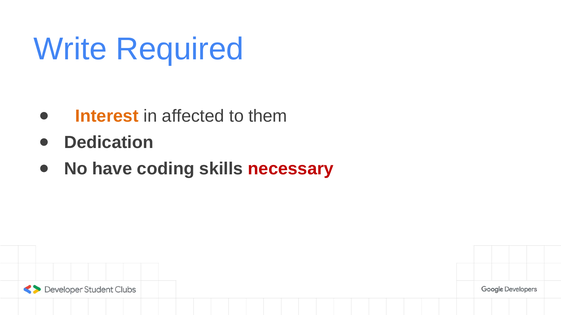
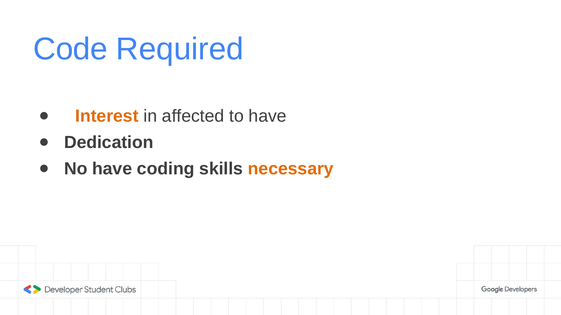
Write: Write -> Code (71, 49)
to them: them -> have (268, 116)
necessary colour: red -> orange (291, 169)
